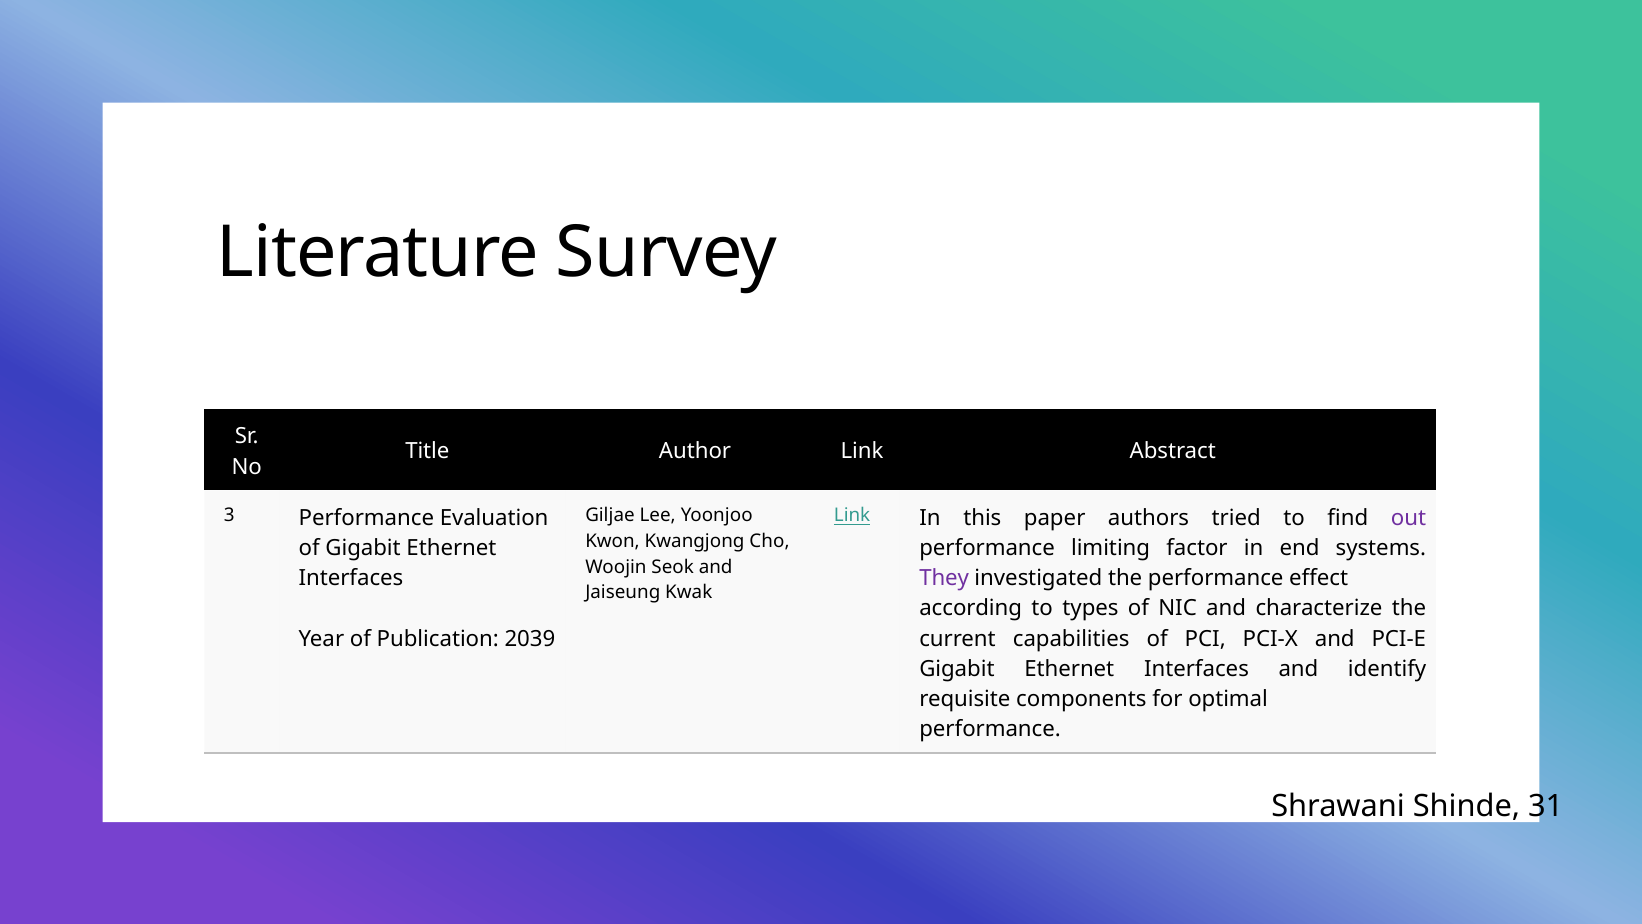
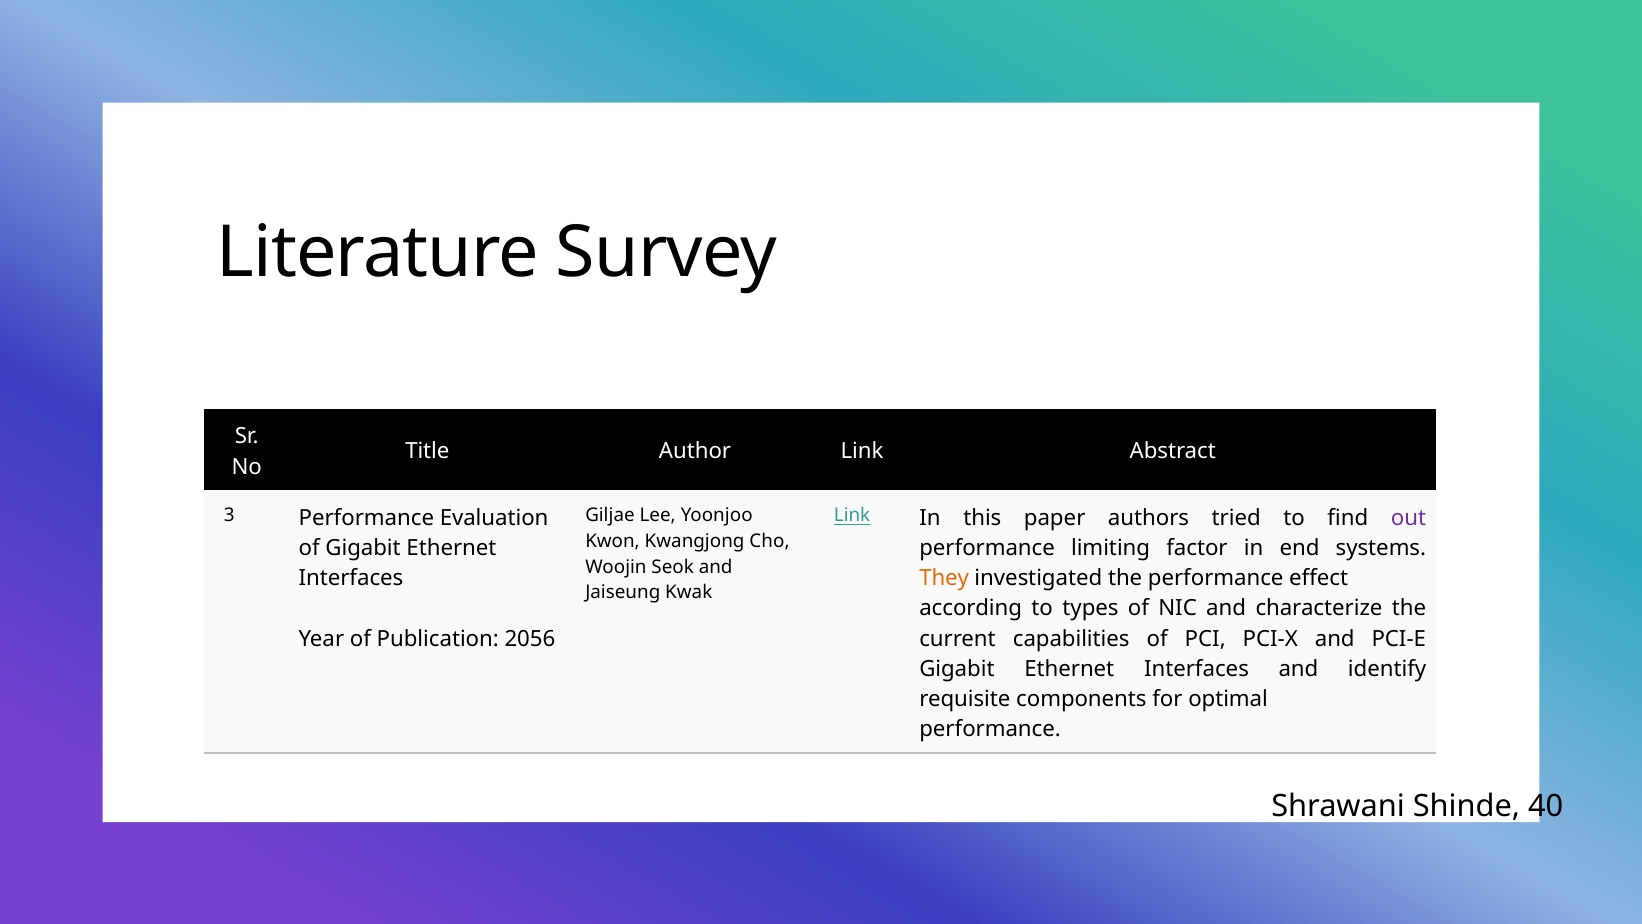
They colour: purple -> orange (944, 578)
2039: 2039 -> 2056 (530, 639)
31: 31 -> 40 (1546, 806)
